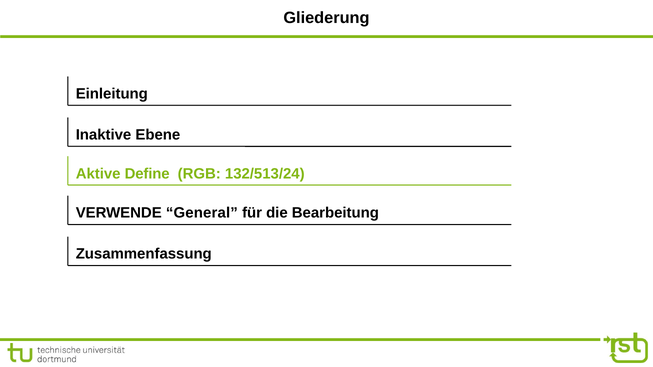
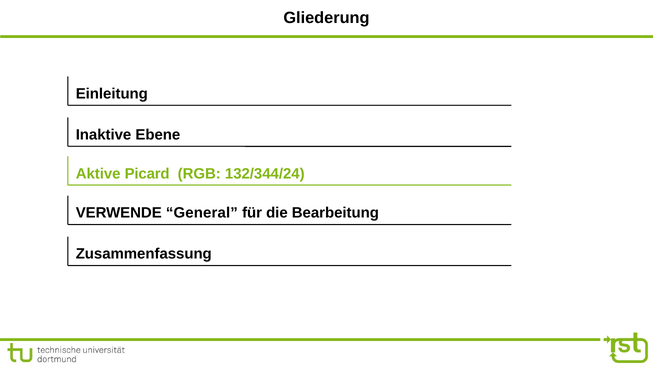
Define: Define -> Picard (147, 174)
132/513/24: 132/513/24 -> 132/344/24 (265, 174)
